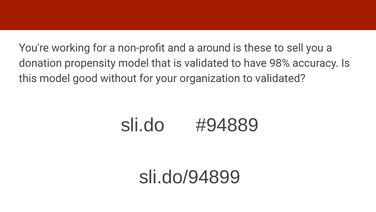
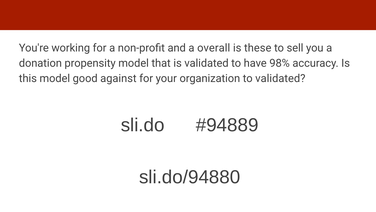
around: around -> overall (214, 48)
without: without -> against (118, 78)
sli.do/94899: sli.do/94899 -> sli.do/94880 (190, 177)
